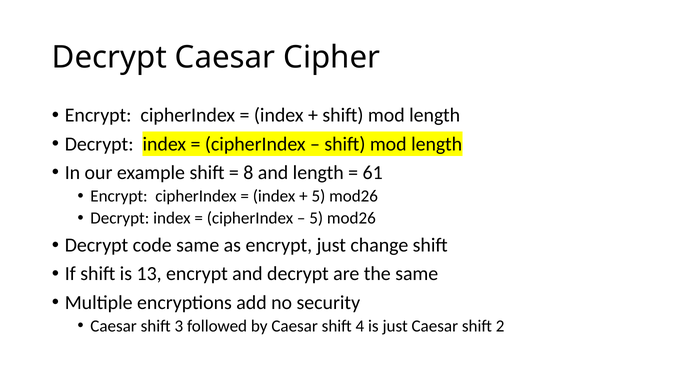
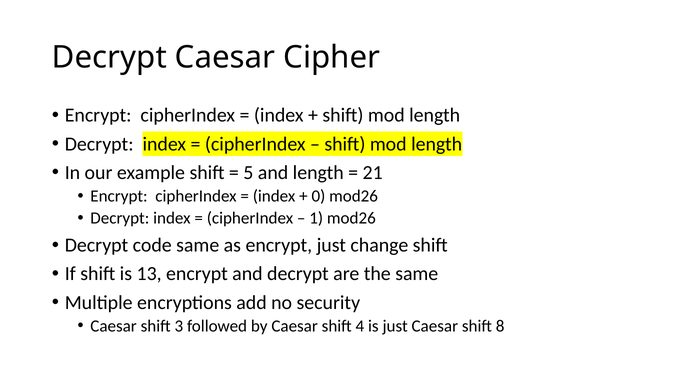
8: 8 -> 5 (248, 172)
61: 61 -> 21 (373, 172)
5: 5 -> 0 (318, 196)
5: 5 -> 1 (316, 218)
2: 2 -> 8 (500, 326)
